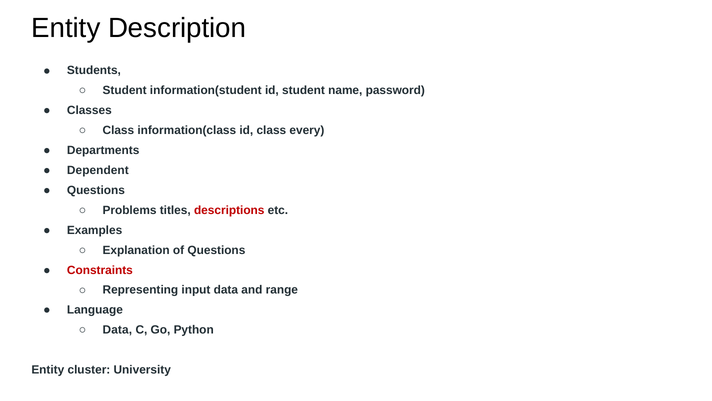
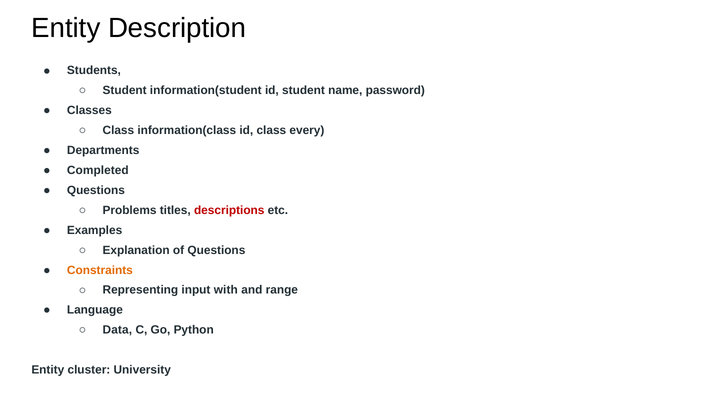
Dependent: Dependent -> Completed (98, 170)
Constraints colour: red -> orange (100, 270)
input data: data -> with (226, 290)
